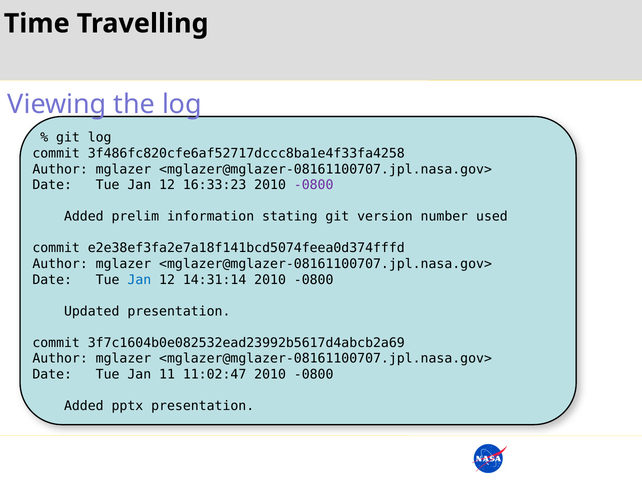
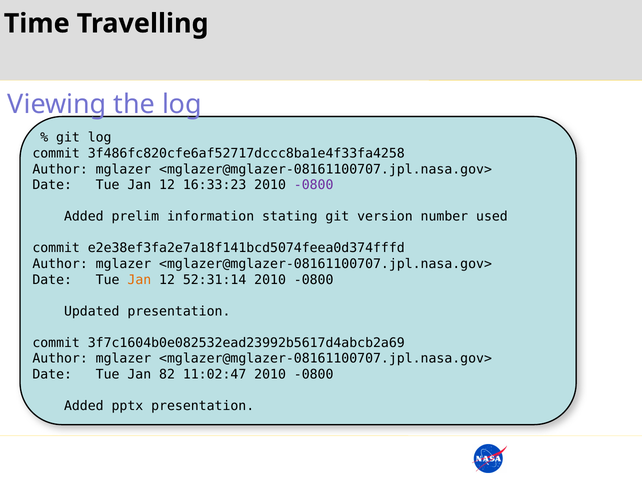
Jan colour: blue -> orange (139, 280)
14:31:14: 14:31:14 -> 52:31:14 (215, 280)
11: 11 -> 82 (167, 375)
